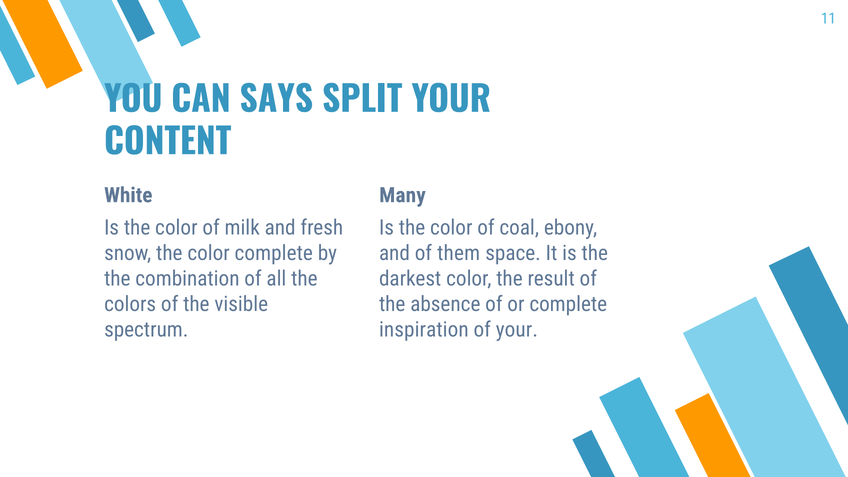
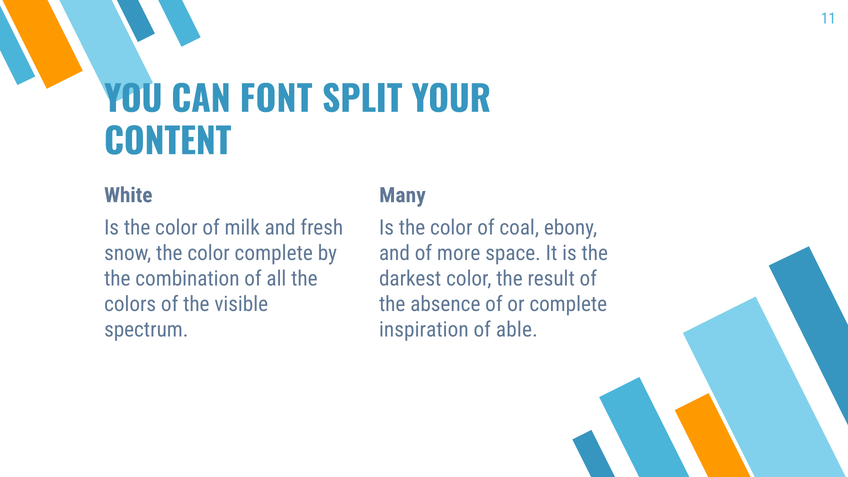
SAYS: SAYS -> FONT (276, 100)
them: them -> more (459, 253)
of your: your -> able (517, 330)
